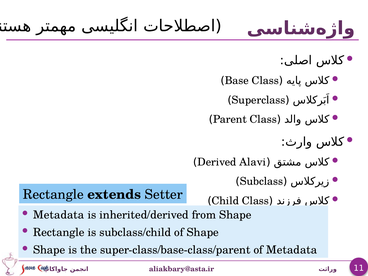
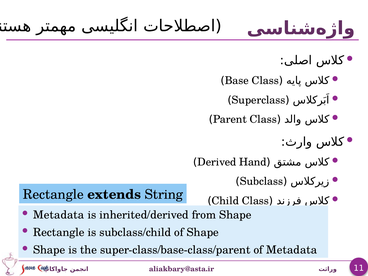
Alavi: Alavi -> Hand (253, 162)
Setter: Setter -> String (164, 195)
